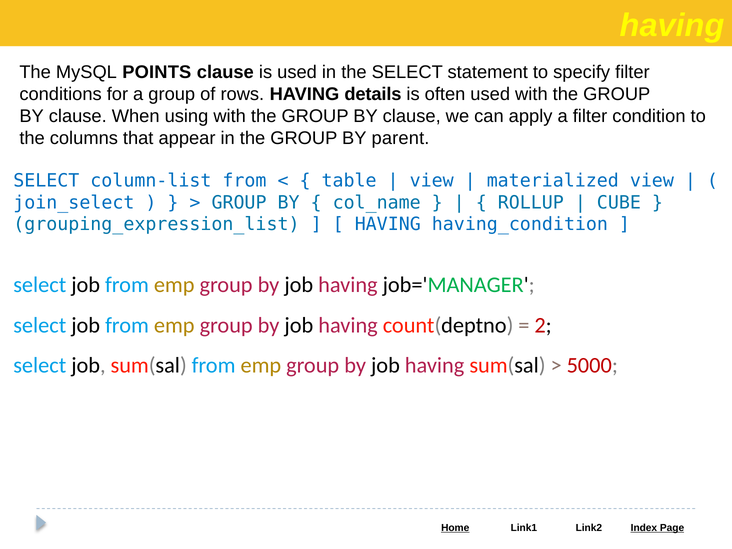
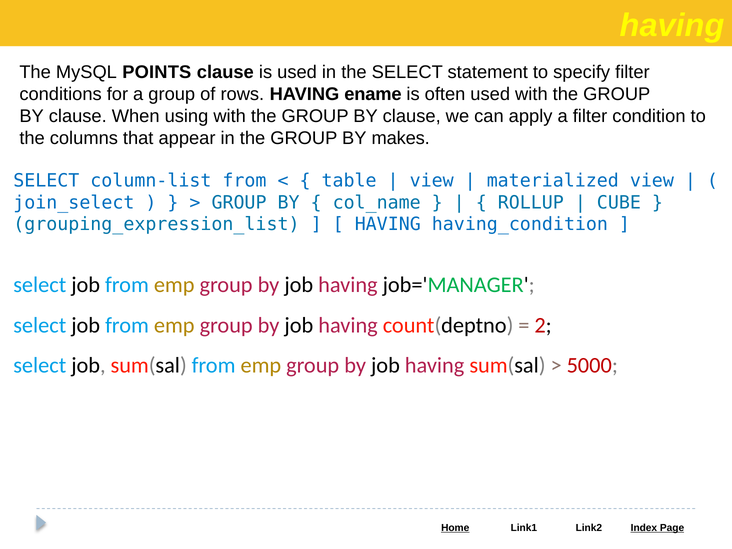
details: details -> ename (373, 94)
parent: parent -> makes (401, 138)
